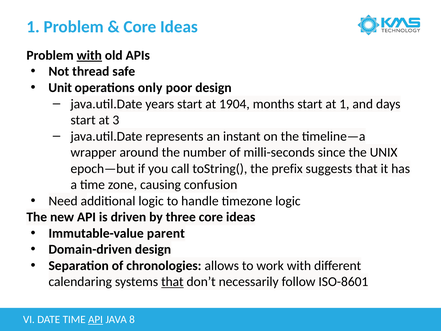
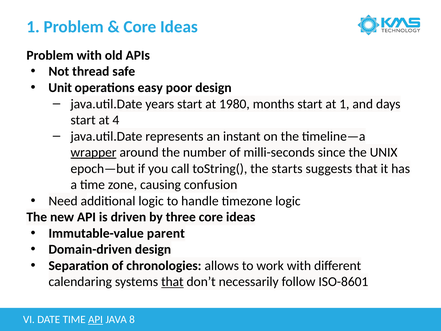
with underline: present -> none (89, 55)
only: only -> easy (150, 88)
1904: 1904 -> 1980 (234, 104)
3: 3 -> 4 (116, 120)
wrapper underline: none -> present (94, 152)
prefix: prefix -> starts (287, 168)
